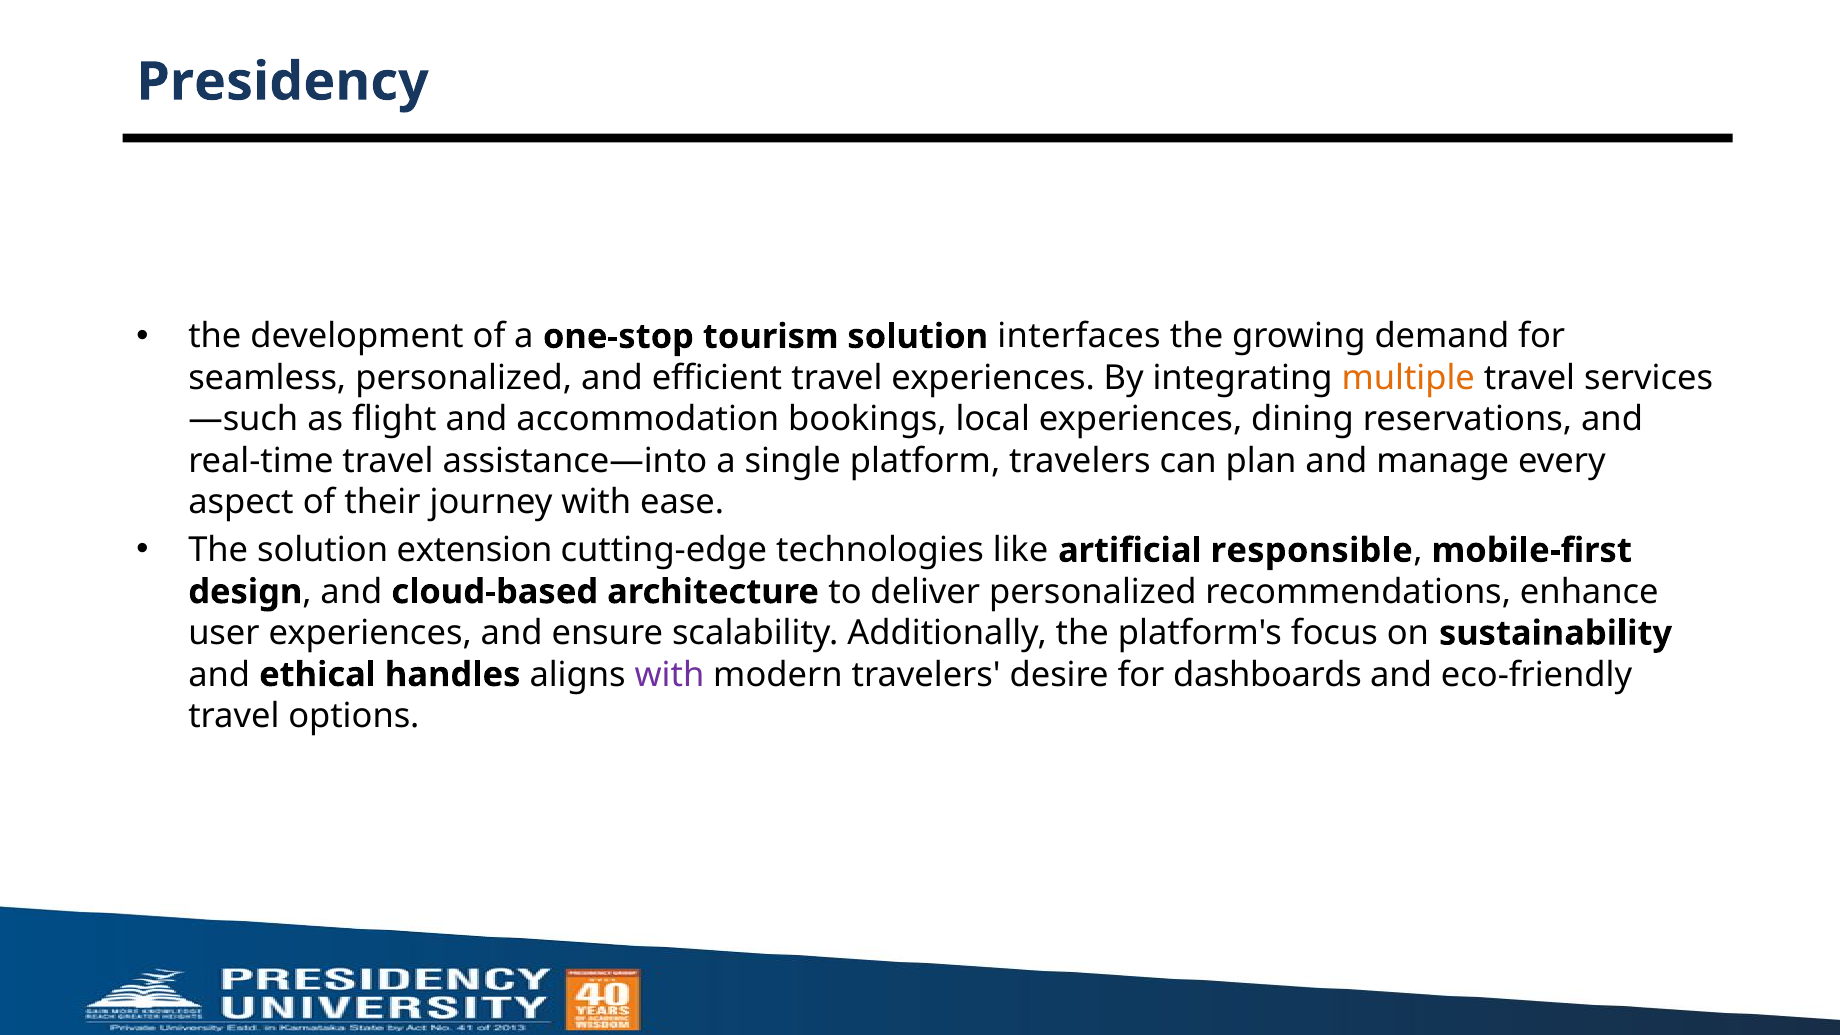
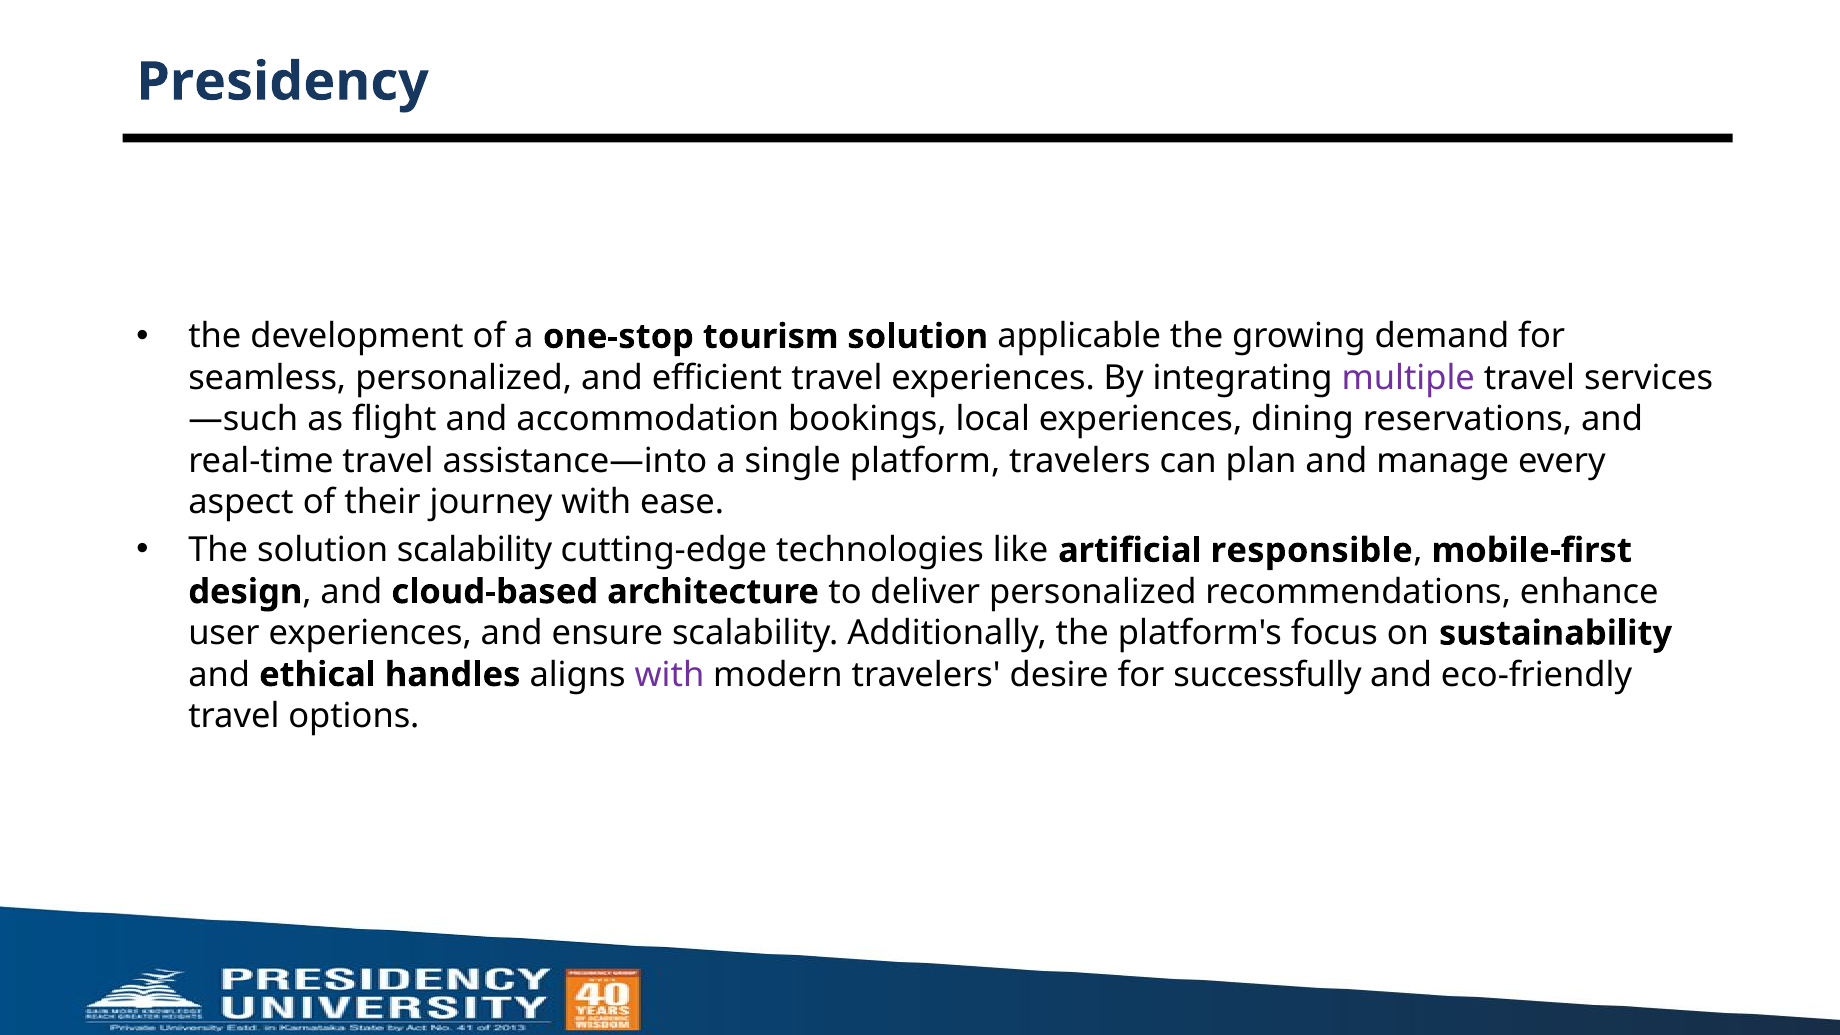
interfaces: interfaces -> applicable (1079, 337)
multiple colour: orange -> purple (1408, 378)
solution extension: extension -> scalability (475, 550)
dashboards: dashboards -> successfully (1268, 675)
